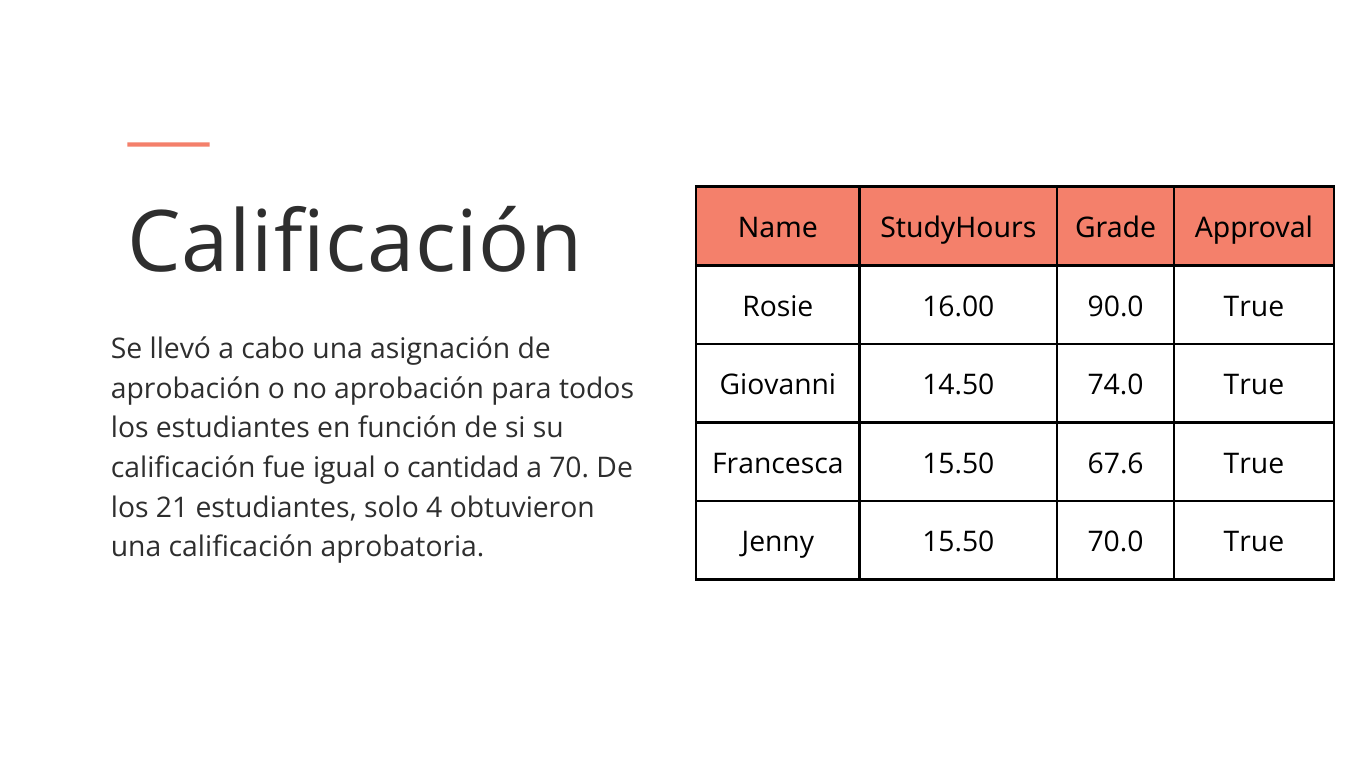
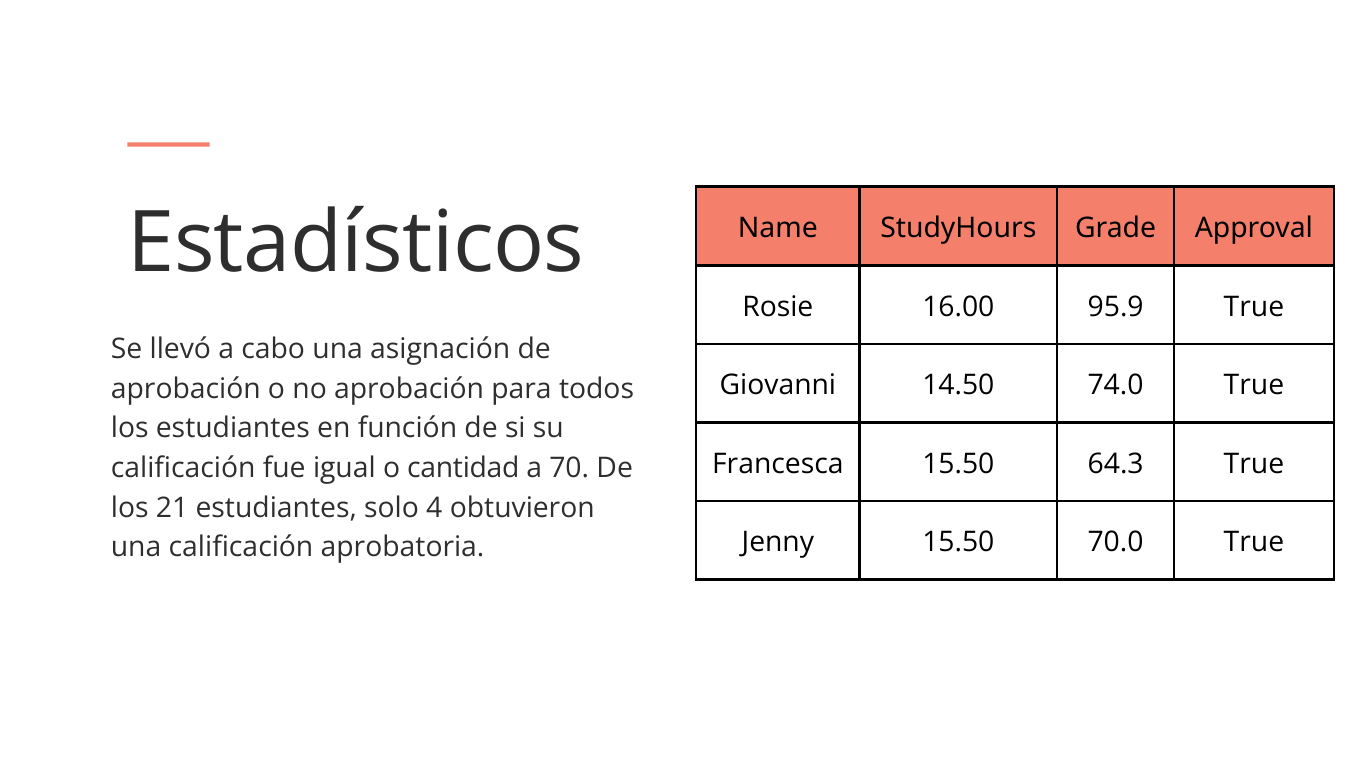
Calificación: Calificación -> Estadísticos (356, 244)
90.0: 90.0 -> 95.9 (1116, 307)
67.6: 67.6 -> 64.3 (1116, 464)
